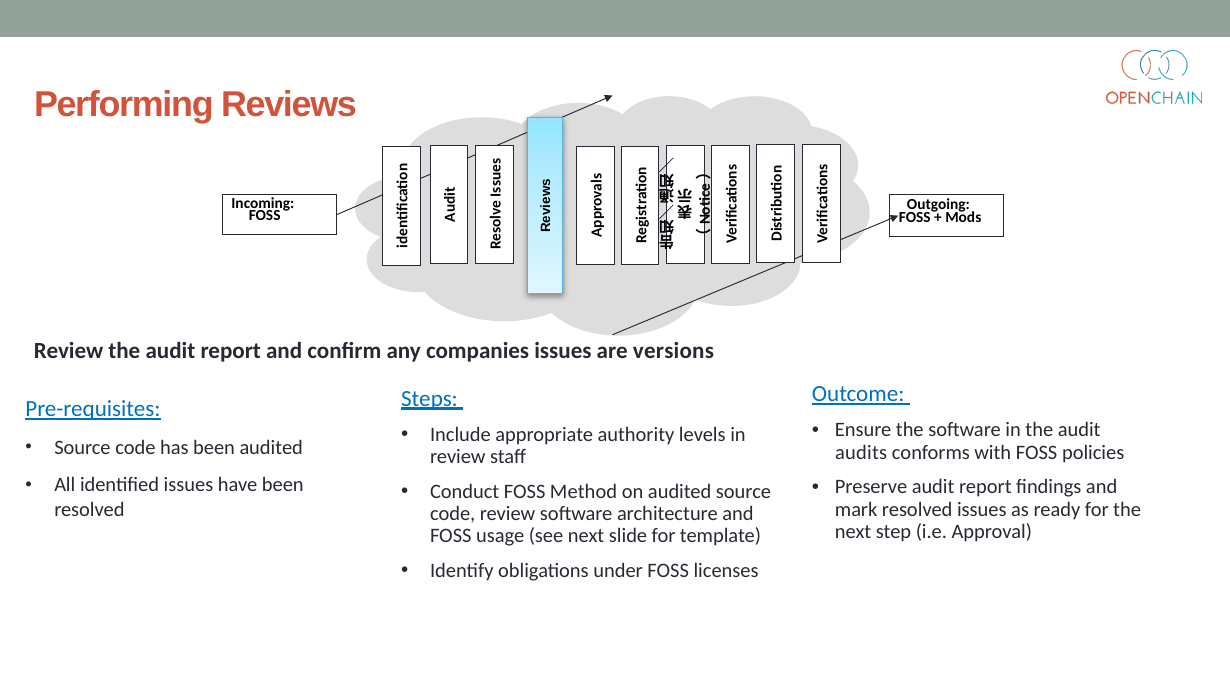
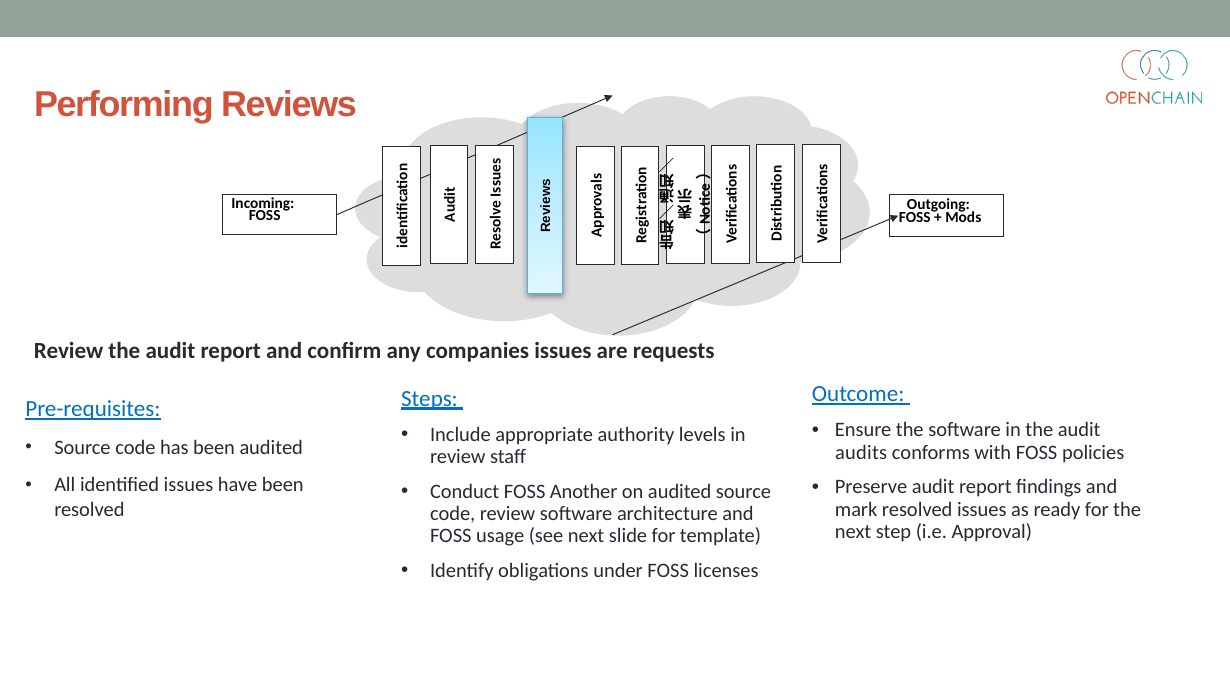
versions: versions -> requests (674, 351)
Method: Method -> Another (584, 492)
